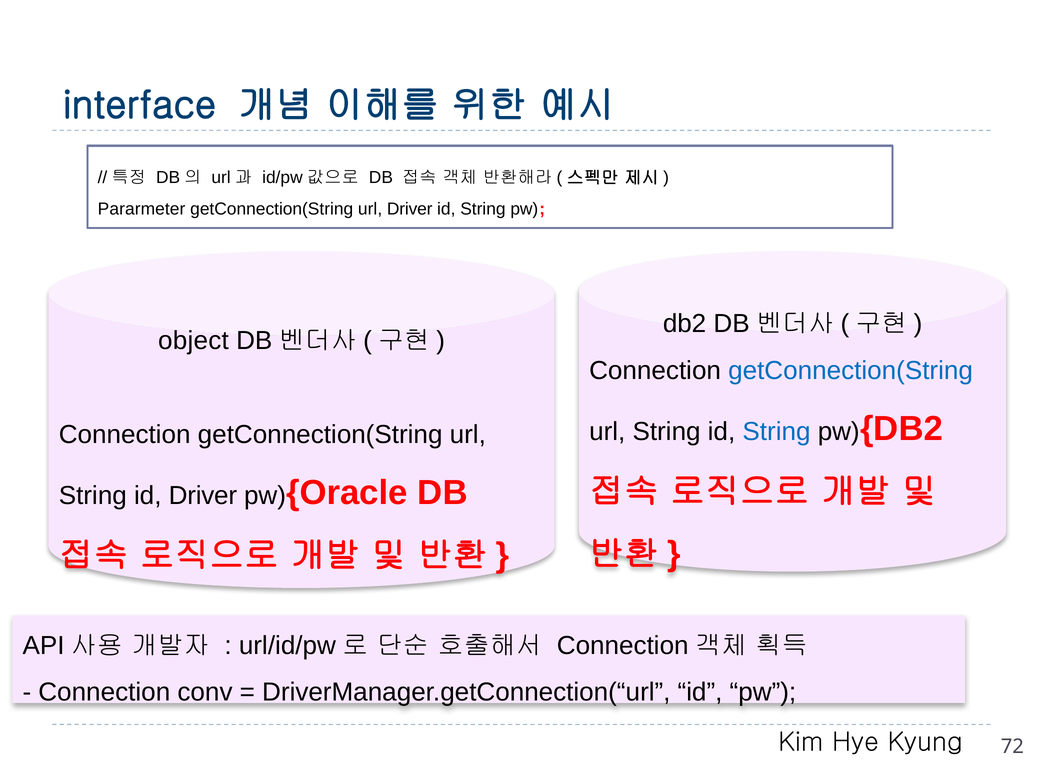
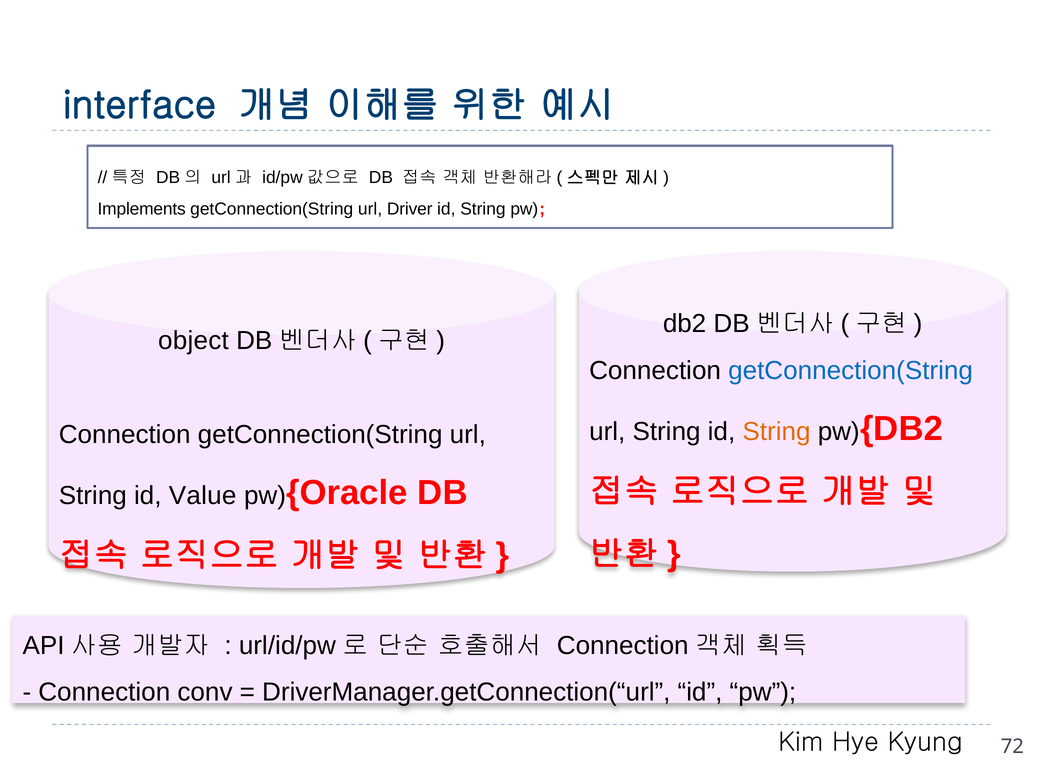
Pararmeter: Pararmeter -> Implements (142, 209)
String colour: blue -> orange (777, 432)
id Driver: Driver -> Value (203, 496)
